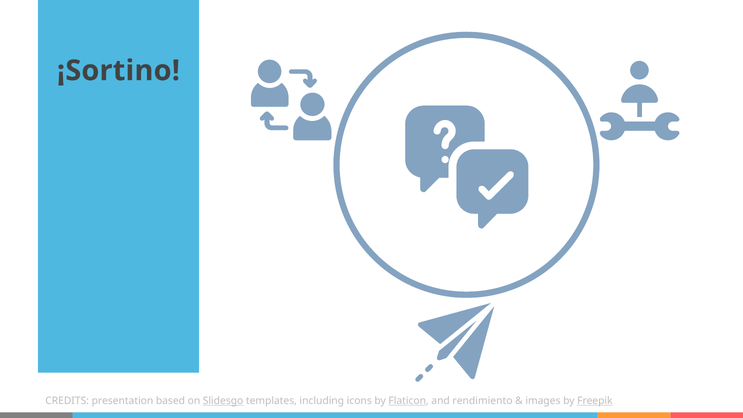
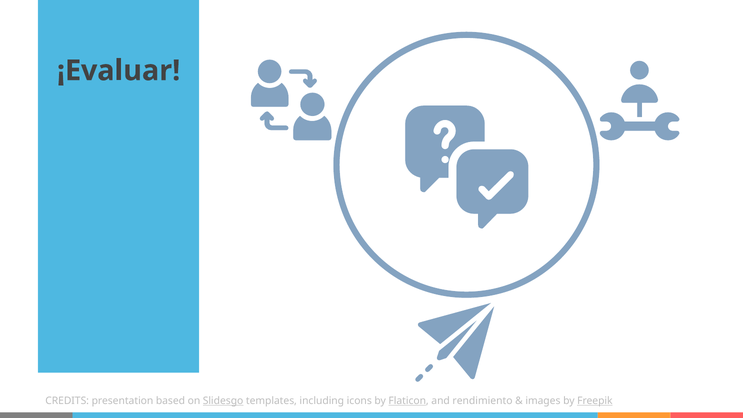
¡Sortino: ¡Sortino -> ¡Evaluar (119, 71)
